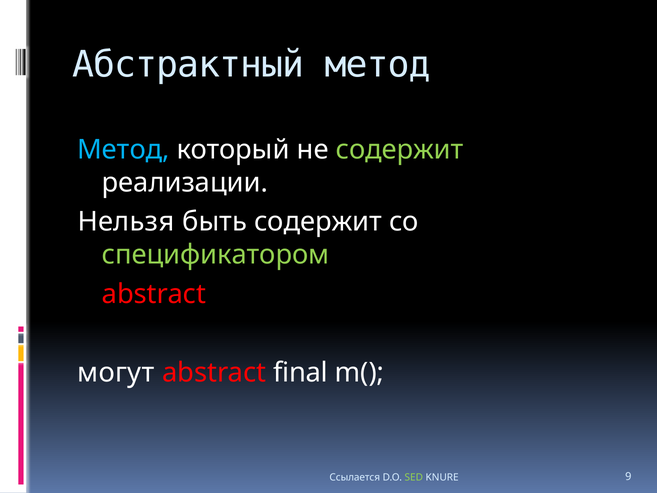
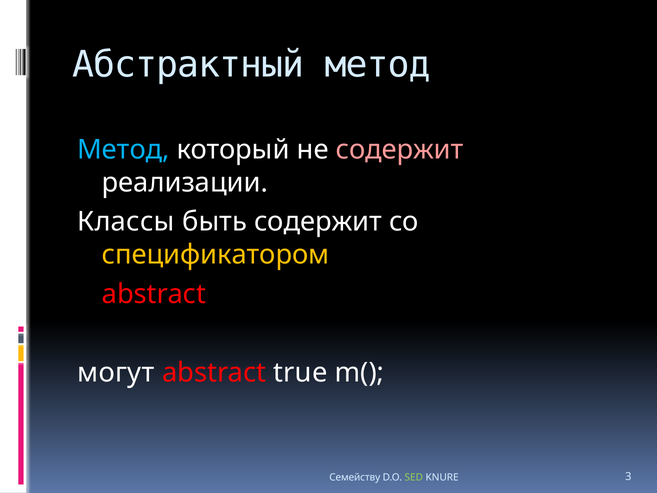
содержит colour: light green -> pink (400, 150)
Нельзя: Нельзя -> Классы (126, 222)
спецификатором colour: light green -> yellow (215, 255)
final: final -> true (300, 372)
Ссылается: Ссылается -> Семейству (355, 477)
9: 9 -> 3 (628, 476)
